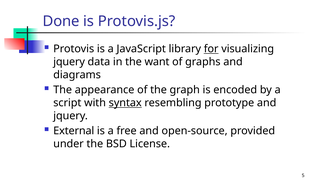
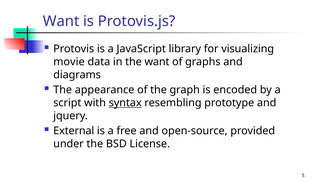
Done: Done -> Want (61, 21)
for underline: present -> none (211, 49)
jquery: jquery -> movie (69, 62)
